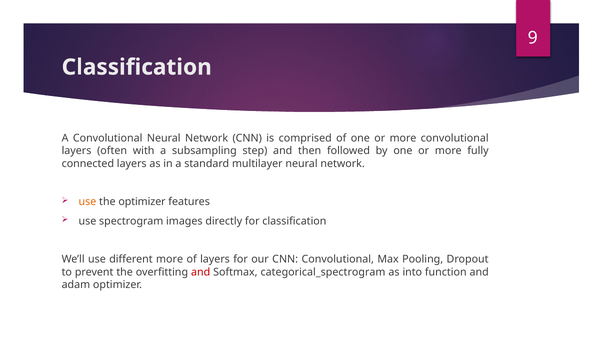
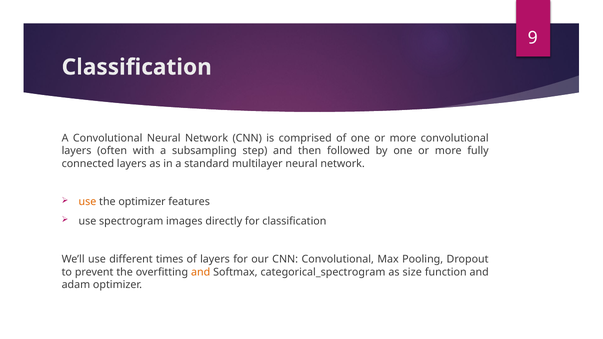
different more: more -> times (170, 259)
and colour: red -> orange (201, 272)
into: into -> size (412, 272)
